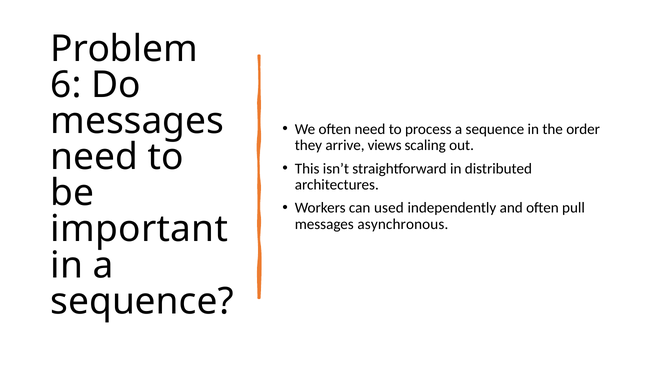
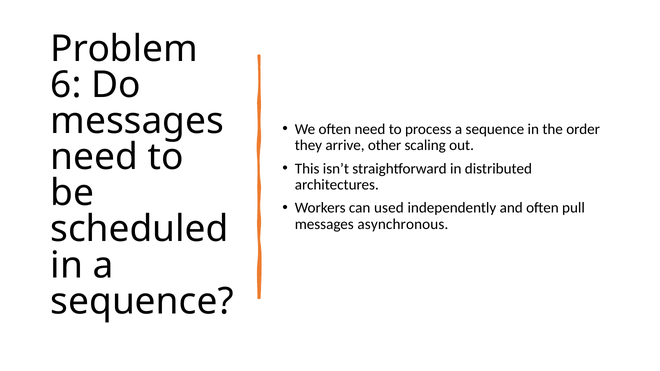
views: views -> other (385, 145)
important: important -> scheduled (139, 229)
